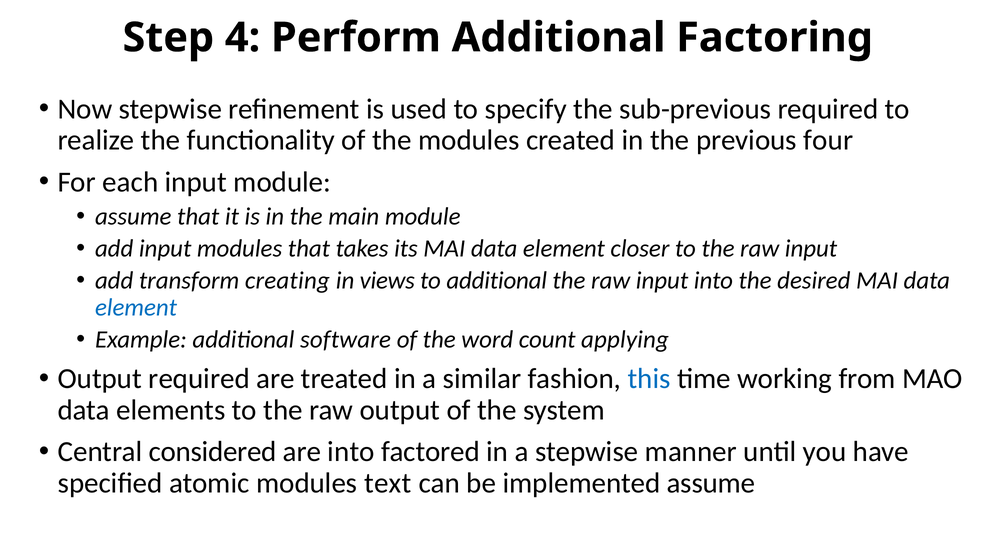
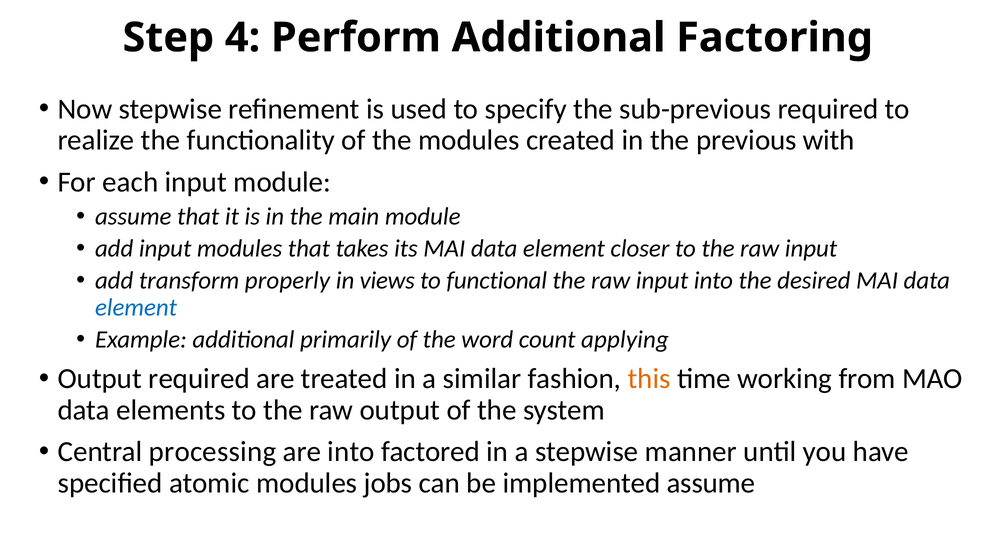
four: four -> with (829, 140)
creating: creating -> properly (287, 281)
to additional: additional -> functional (497, 281)
software: software -> primarily (346, 339)
this colour: blue -> orange (649, 379)
considered: considered -> processing (212, 452)
text: text -> jobs (388, 483)
